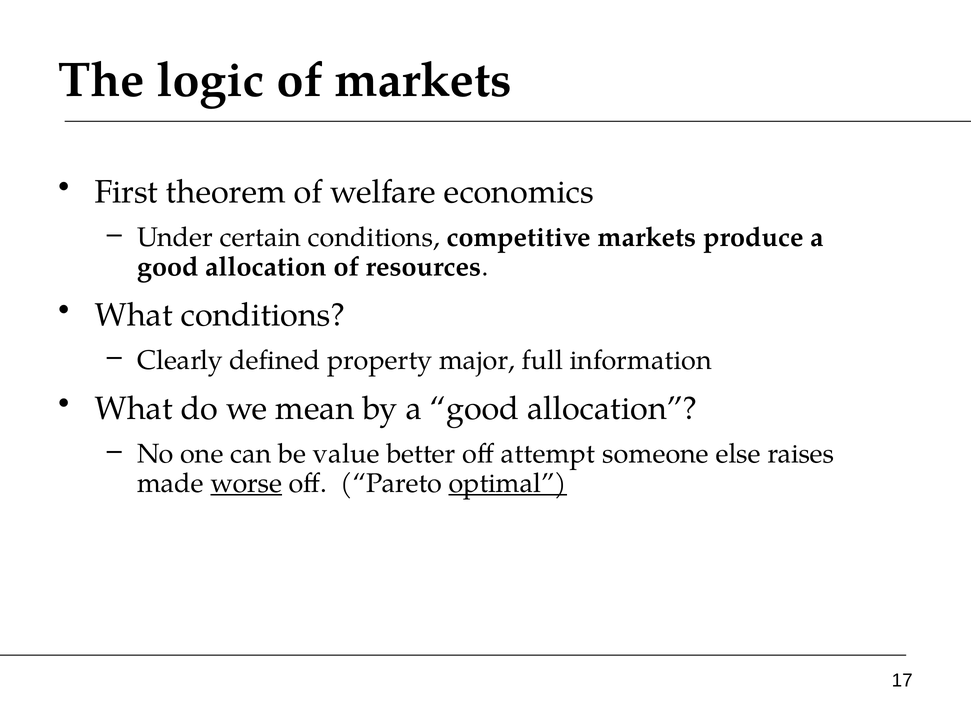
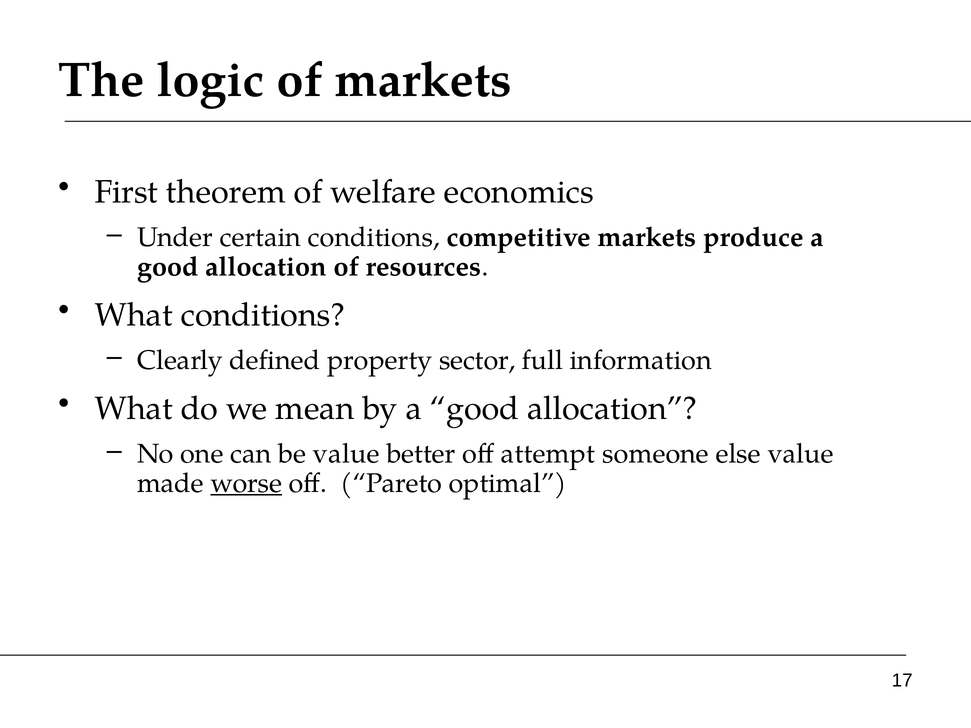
major: major -> sector (477, 360)
else raises: raises -> value (801, 454)
optimal underline: present -> none (508, 483)
